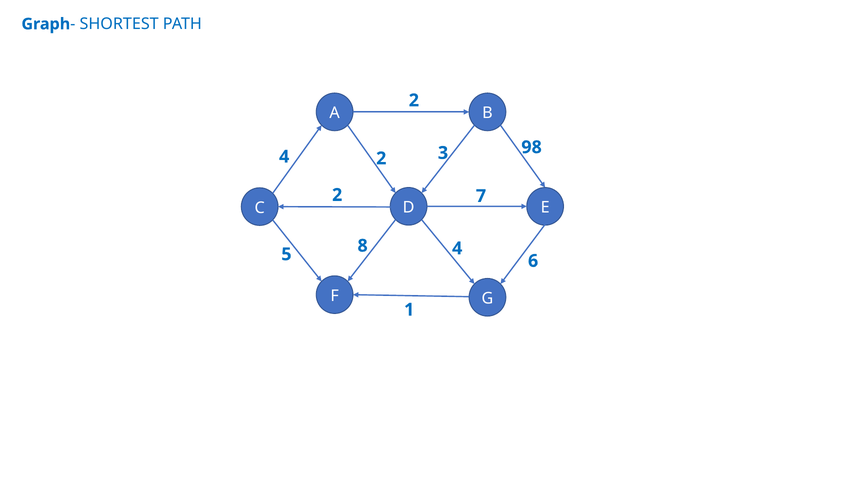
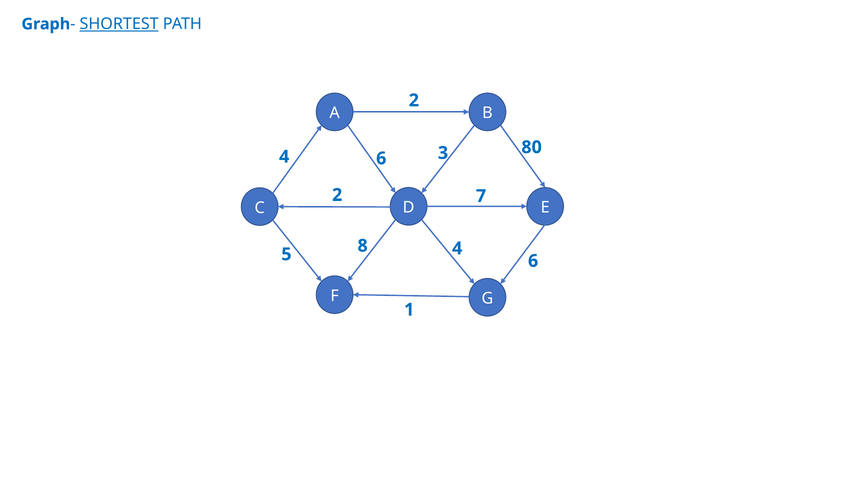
SHORTEST underline: none -> present (119, 24)
98: 98 -> 80 (532, 147)
4 2: 2 -> 6 (381, 158)
